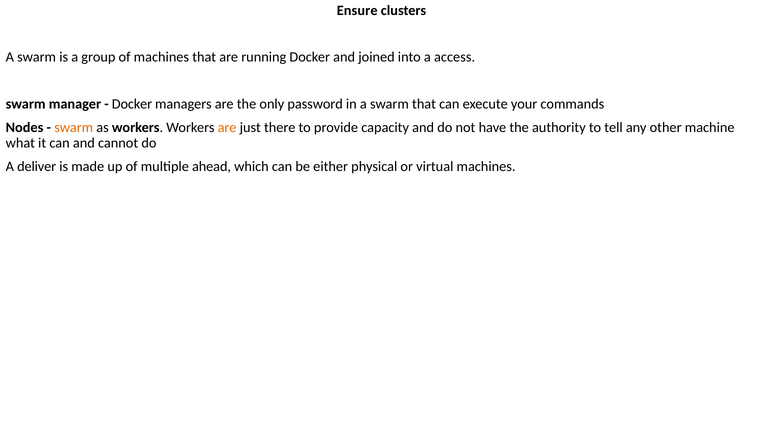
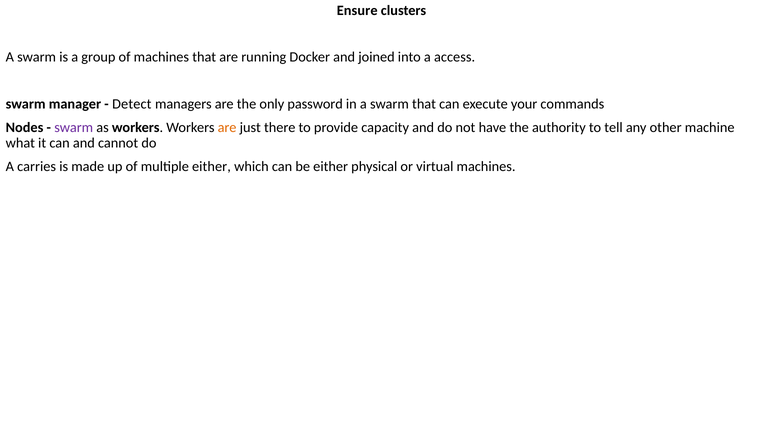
Docker: Docker -> Detect (132, 104)
swarm colour: orange -> purple (74, 128)
deliver: deliver -> carries (37, 166)
multiple ahead: ahead -> either (211, 166)
